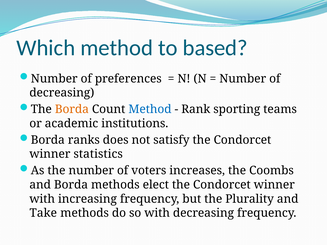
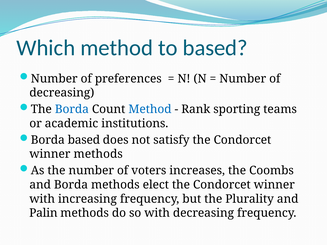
Borda colour: orange -> blue (72, 109)
Borda ranks: ranks -> based (84, 140)
winner statistics: statistics -> methods (98, 154)
Take: Take -> Palin (43, 213)
